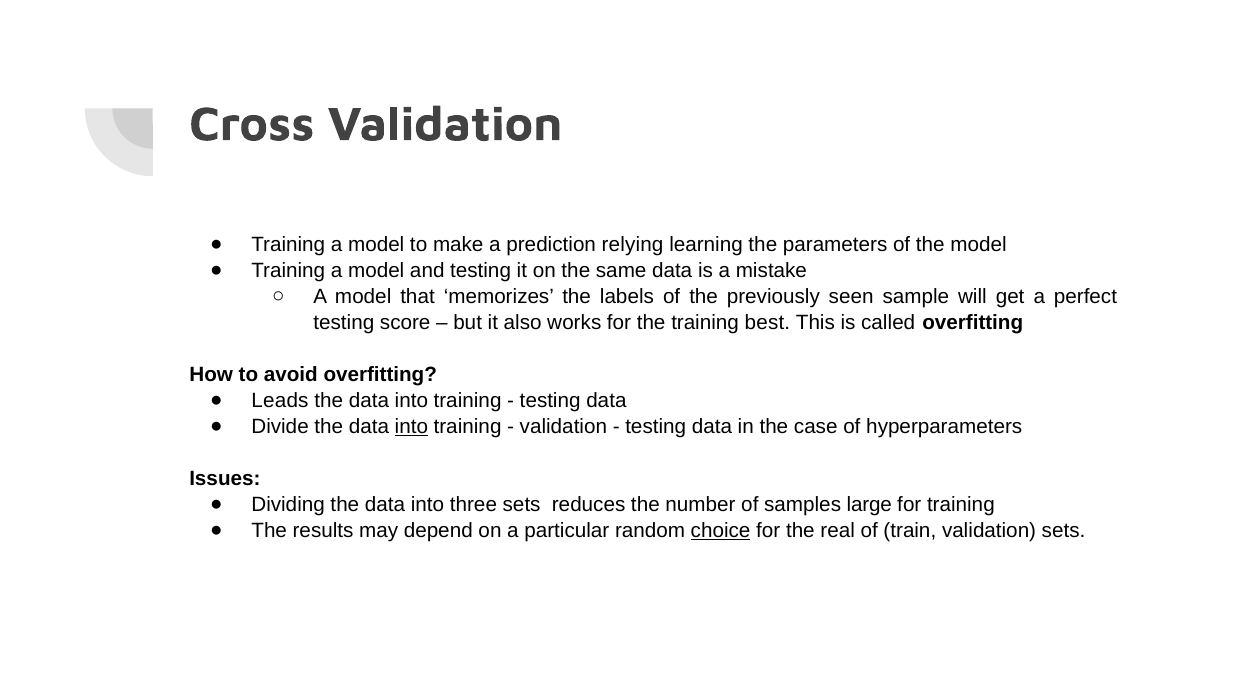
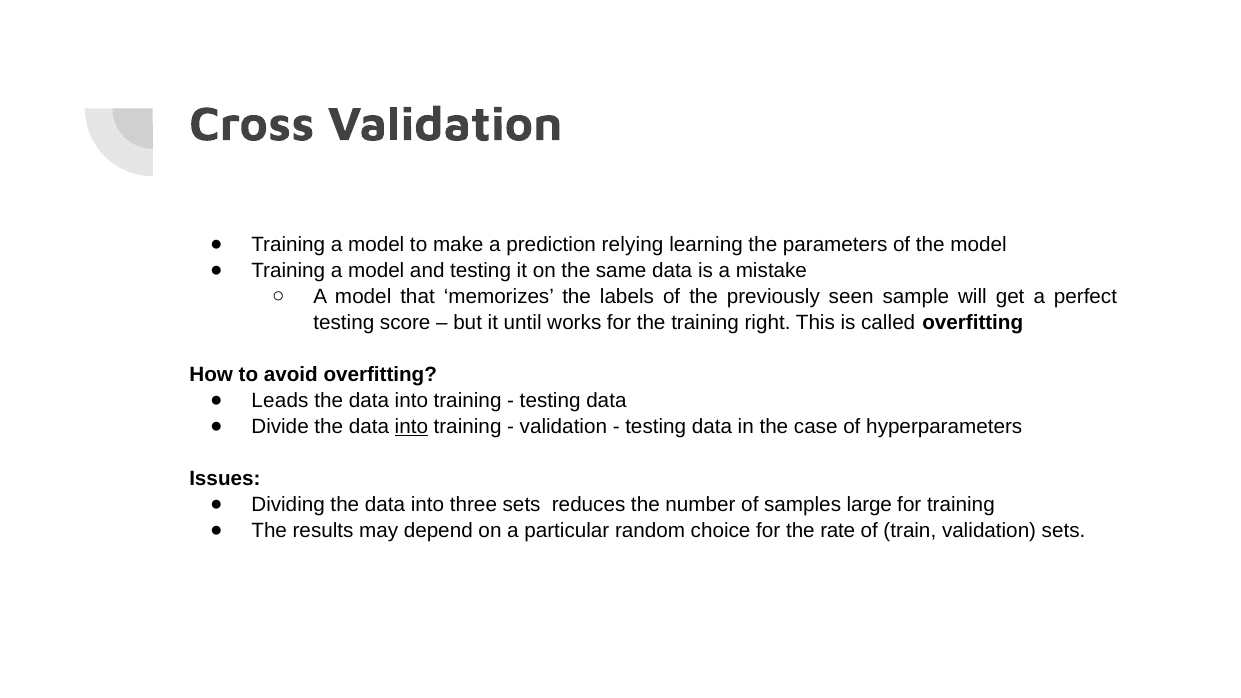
also: also -> until (523, 322)
best: best -> right (768, 322)
choice underline: present -> none (721, 531)
real: real -> rate (838, 531)
